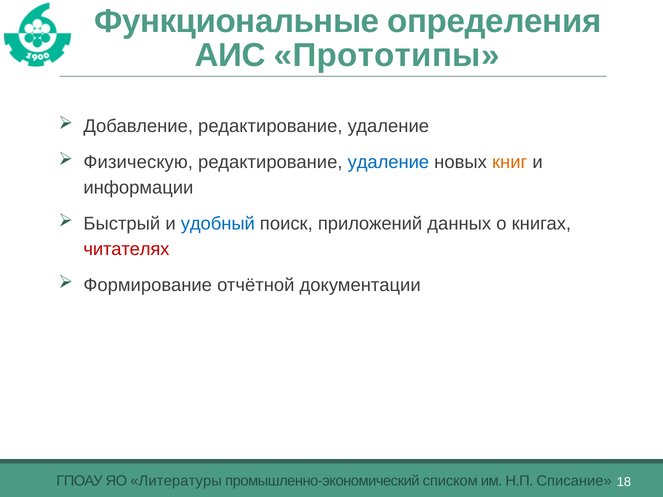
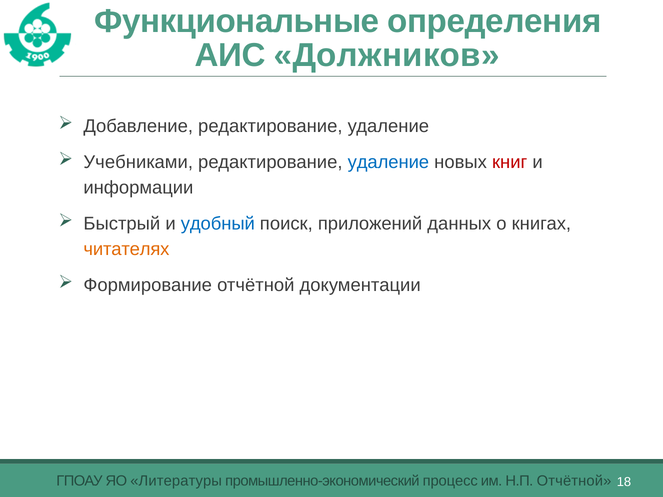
Прототипы: Прототипы -> Должников (387, 55)
Физическую: Физическую -> Учебниками (138, 162)
книг colour: orange -> red (510, 162)
читателях colour: red -> orange (126, 249)
списком: списком -> процесс (450, 481)
Н.П Списание: Списание -> Отчётной (574, 481)
